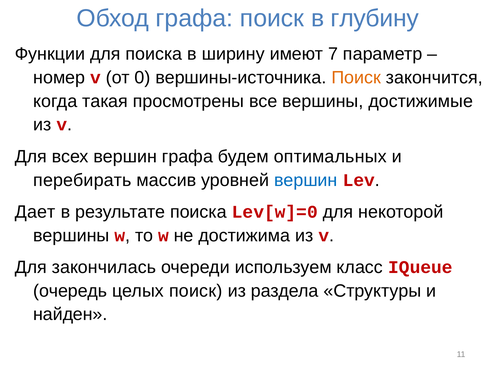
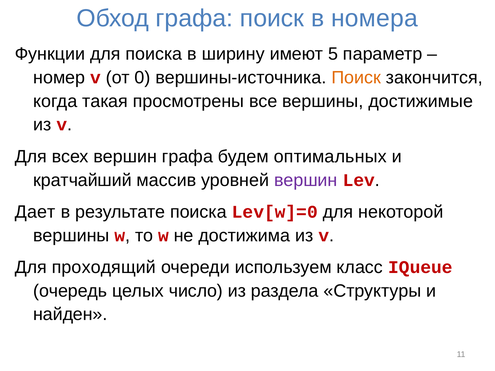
глубину: глубину -> номера (375, 19)
7: 7 -> 5 (333, 54)
перебирать: перебирать -> кратчайший (82, 180)
вершин colour: blue -> purple (306, 180)
закончилась: закончилась -> проходящий (104, 267)
целых поиск: поиск -> число (196, 291)
